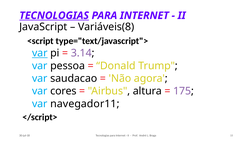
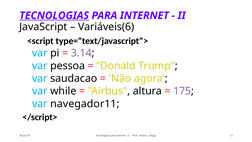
Variáveis(8: Variáveis(8 -> Variáveis(6 (106, 27)
var underline: present -> none (40, 53)
cores: cores -> while (63, 91)
